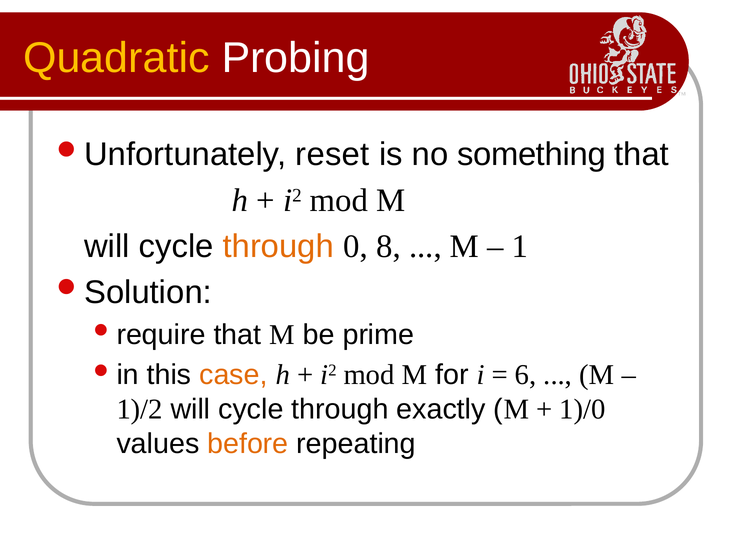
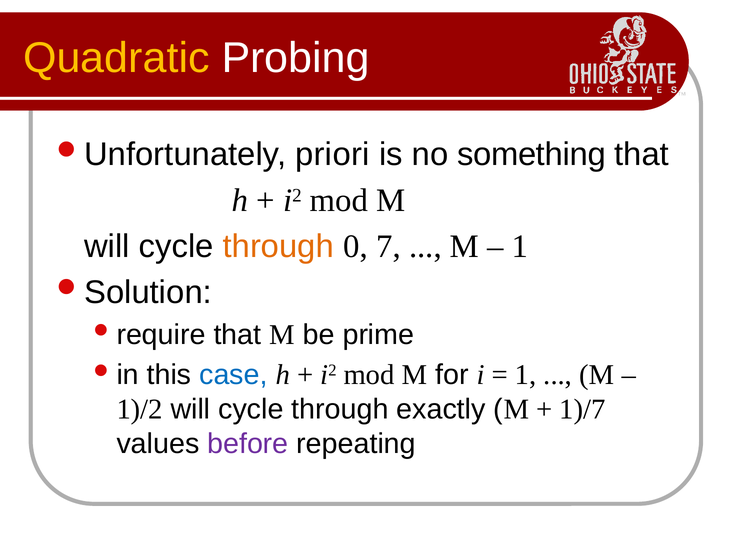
reset: reset -> priori (332, 155)
8: 8 -> 7 (389, 247)
case colour: orange -> blue (233, 375)
6: 6 -> 1 (526, 375)
1)/0: 1)/0 -> 1)/7 (583, 410)
before colour: orange -> purple (248, 444)
